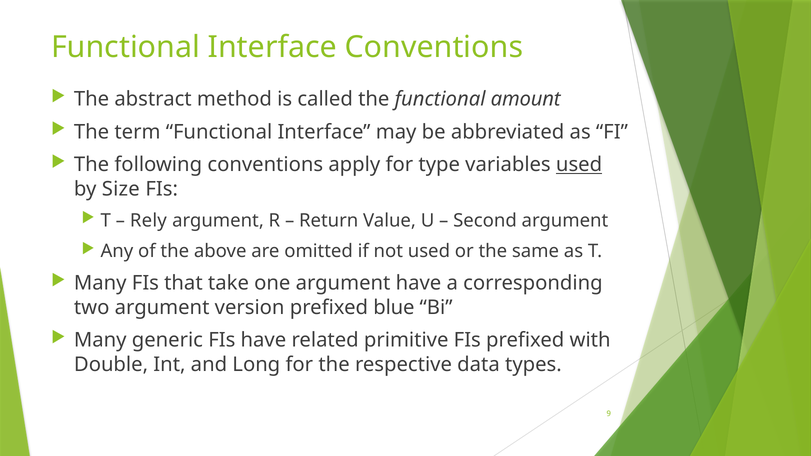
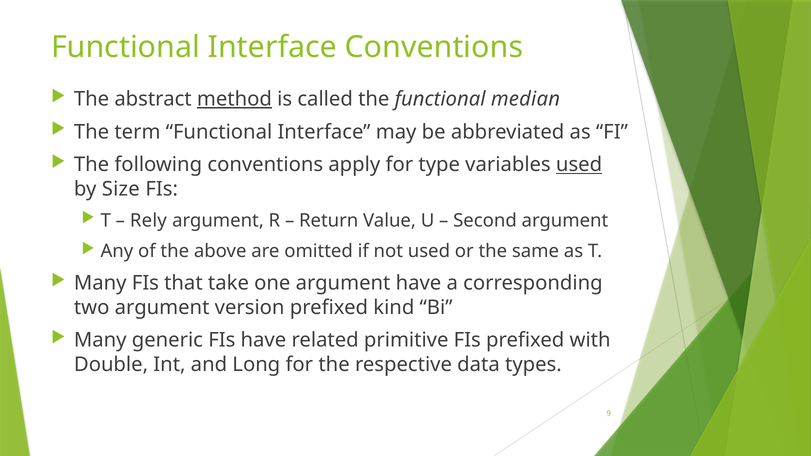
method underline: none -> present (234, 99)
amount: amount -> median (525, 99)
blue: blue -> kind (394, 308)
